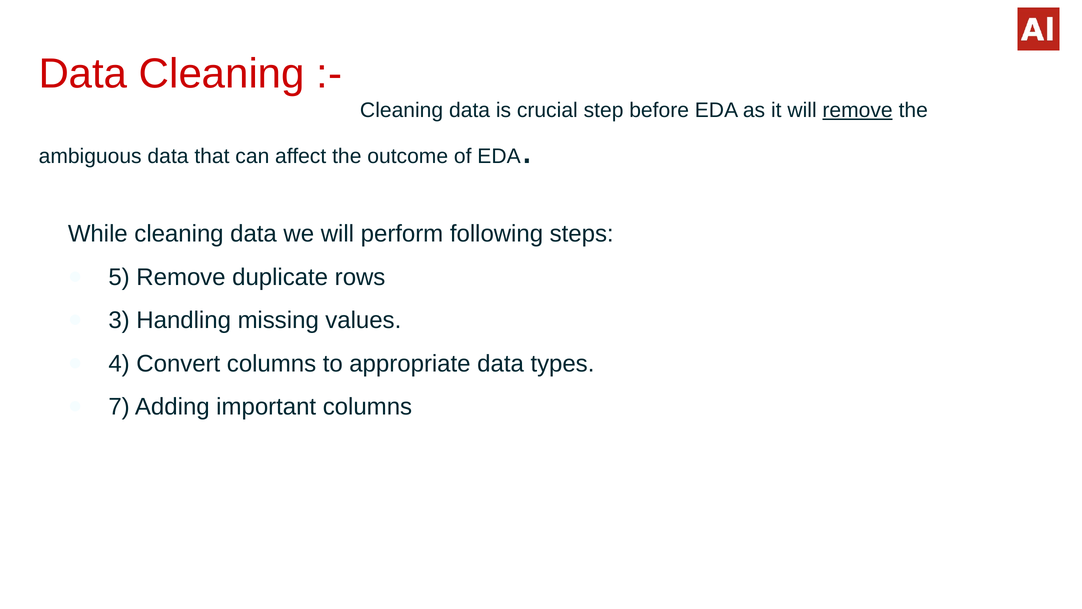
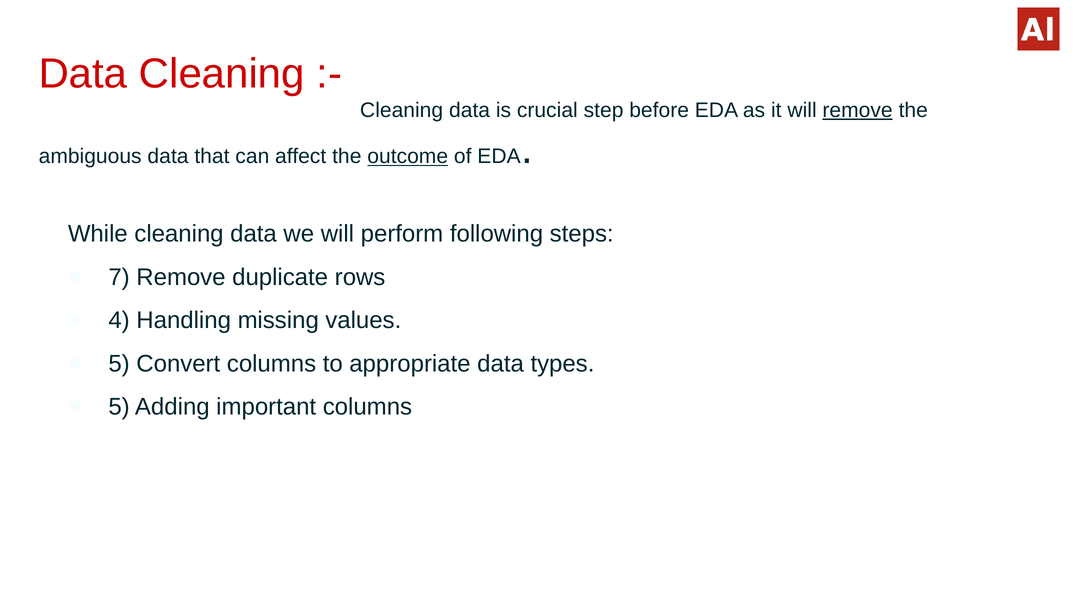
outcome underline: none -> present (408, 156)
5: 5 -> 7 (119, 277)
3: 3 -> 4 (119, 320)
4: 4 -> 5 (119, 363)
7: 7 -> 5 (119, 407)
